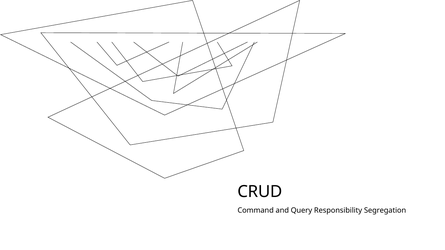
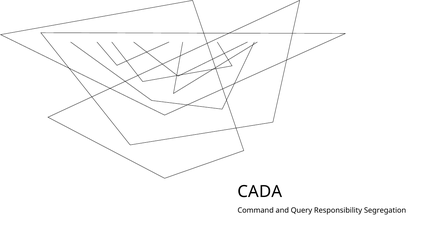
CRUD: CRUD -> CADA (260, 192)
